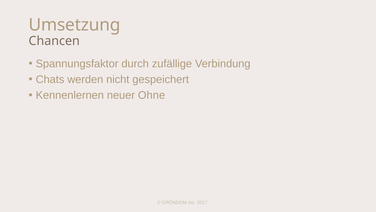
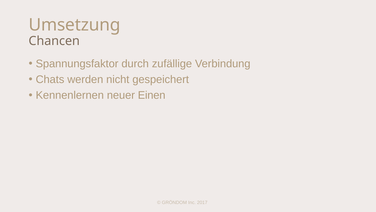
Ohne: Ohne -> Einen (152, 95)
